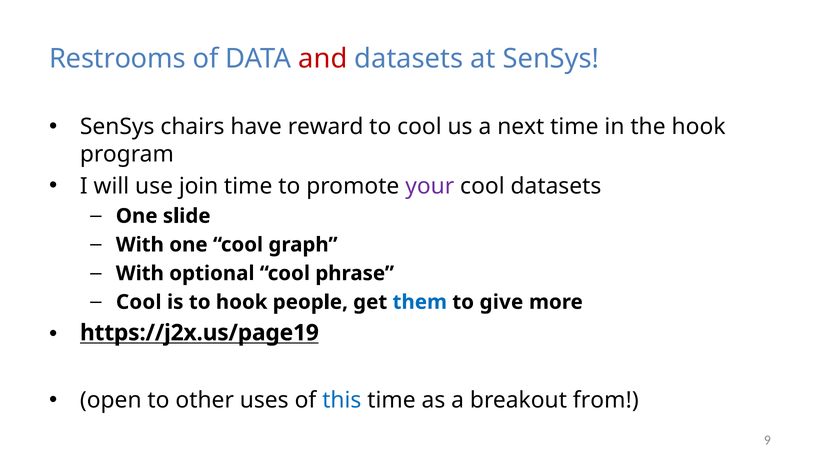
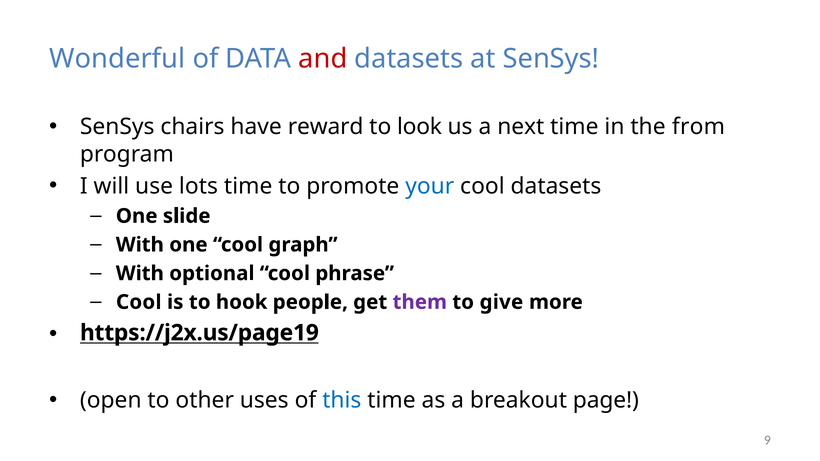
Restrooms: Restrooms -> Wonderful (117, 59)
to cool: cool -> look (420, 127)
the hook: hook -> from (698, 127)
join: join -> lots (198, 186)
your colour: purple -> blue (430, 186)
them colour: blue -> purple (420, 302)
from: from -> page (606, 401)
